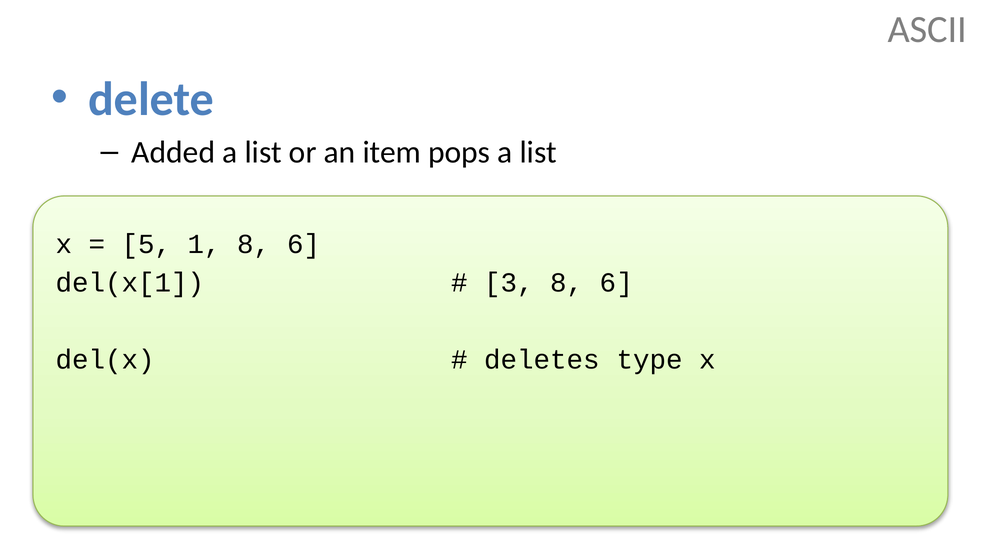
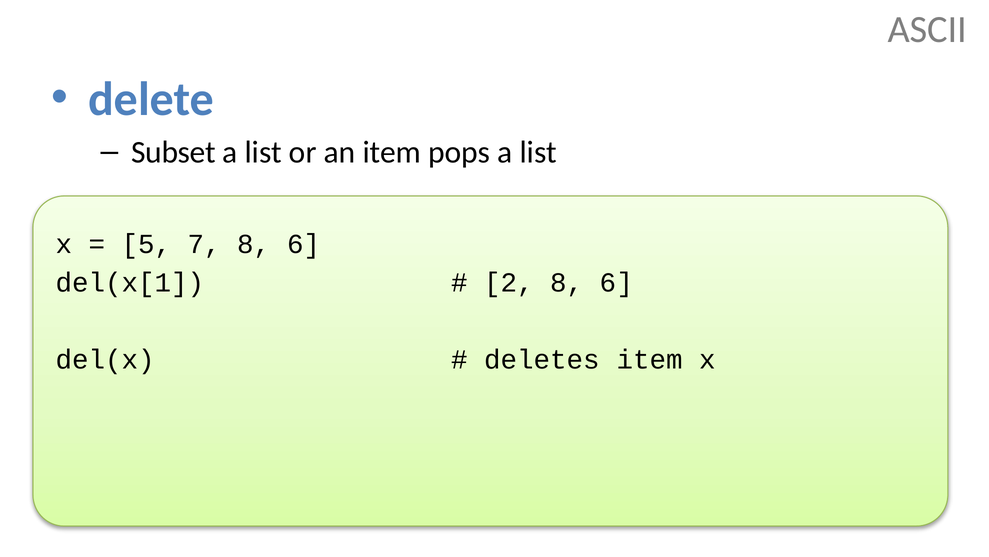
Added: Added -> Subset (174, 152)
1: 1 -> 7 (204, 244)
3: 3 -> 2 (509, 282)
deletes type: type -> item (650, 359)
